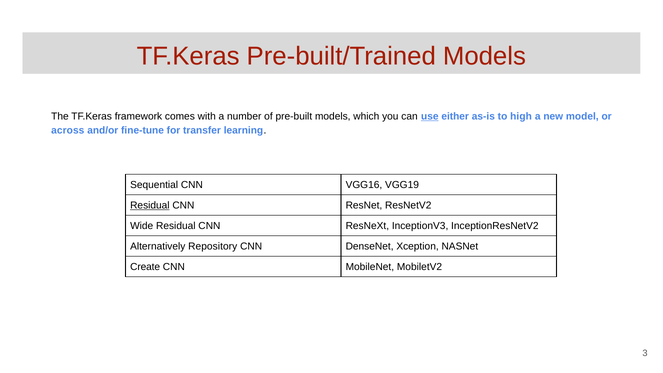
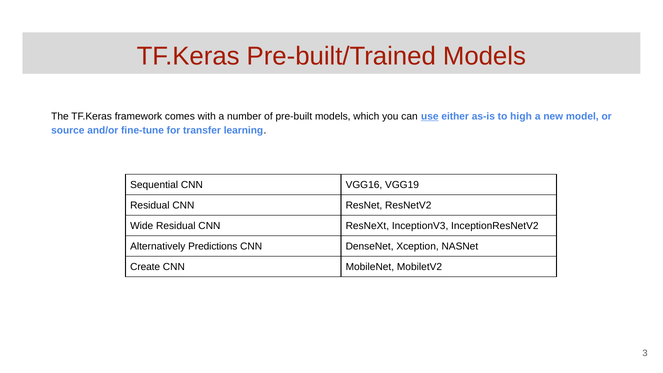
across: across -> source (68, 130)
Residual underline: present -> none (150, 205)
Repository: Repository -> Predictions (213, 246)
